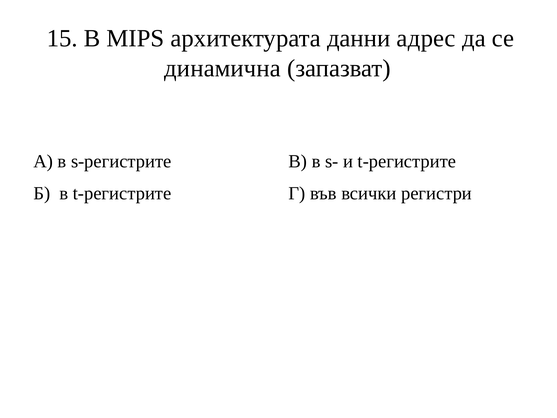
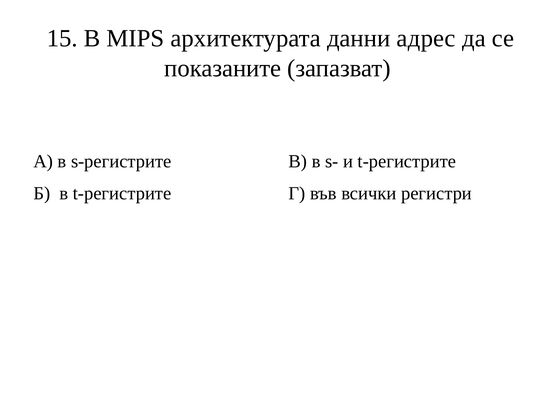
динамична: динамична -> показаните (223, 68)
